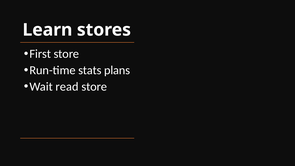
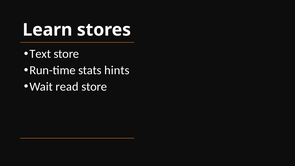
First: First -> Text (40, 54)
plans: plans -> hints (117, 70)
